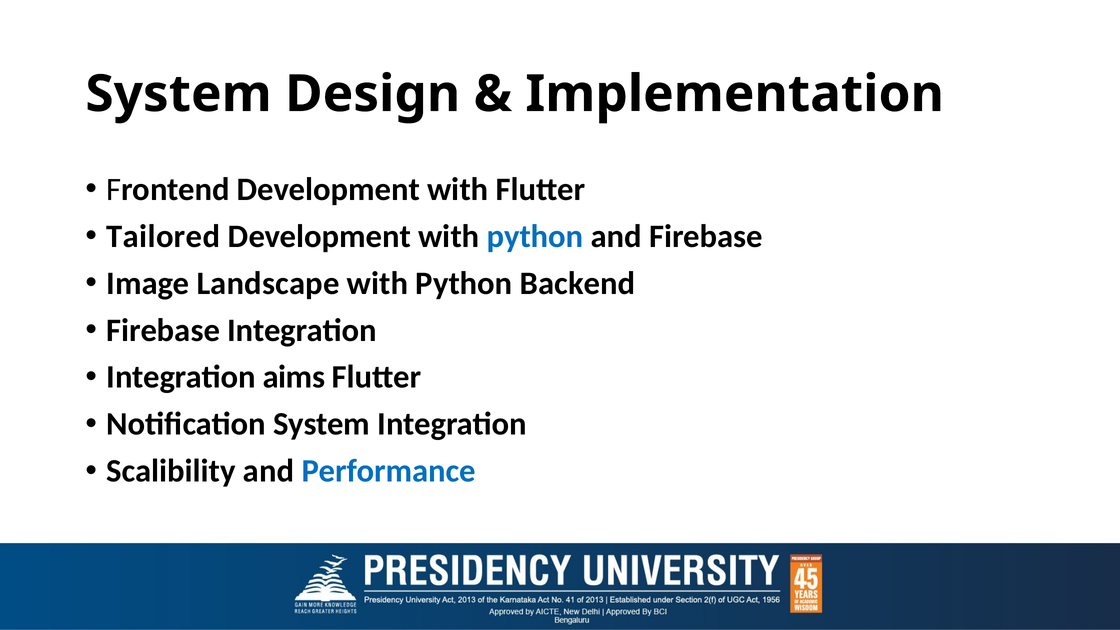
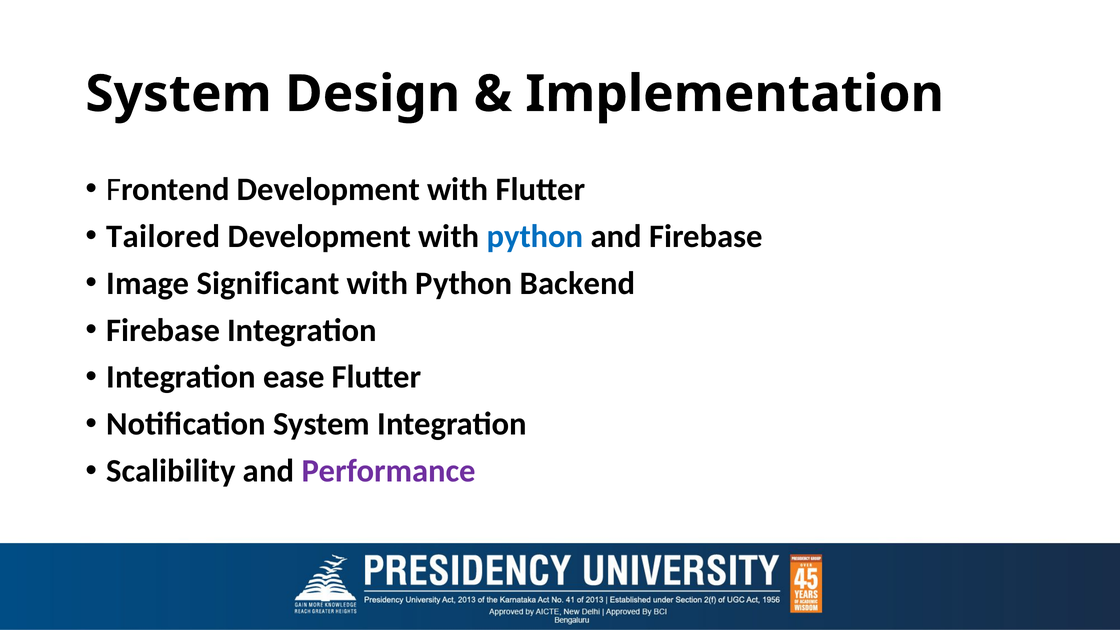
Landscape: Landscape -> Significant (268, 283)
aims: aims -> ease (294, 377)
Performance colour: blue -> purple (389, 471)
